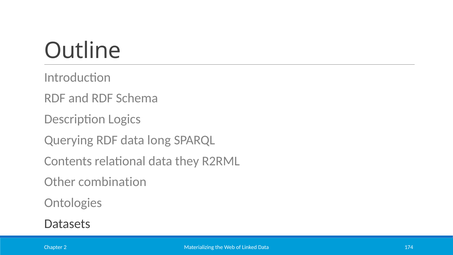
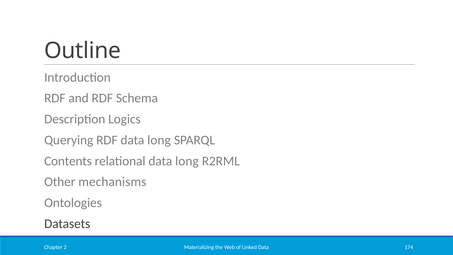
relational data they: they -> long (187, 161)
combination: combination -> mechanisms (112, 182)
